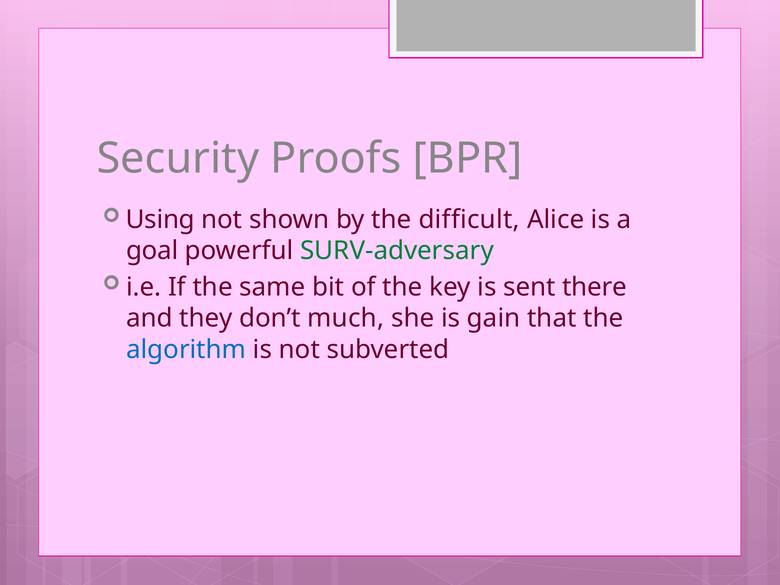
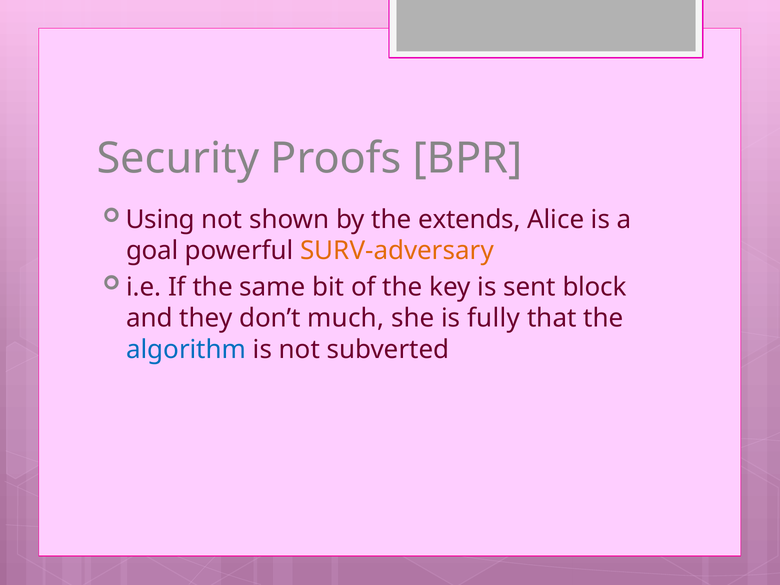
difficult: difficult -> extends (469, 220)
SURV-adversary colour: green -> orange (397, 251)
there: there -> block (595, 287)
gain: gain -> fully (493, 318)
